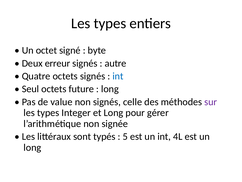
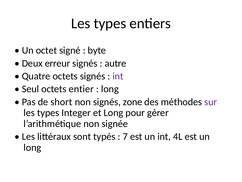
int colour: blue -> purple (118, 76)
future: future -> entier (81, 89)
value: value -> short (61, 102)
celle: celle -> zone (133, 102)
5: 5 -> 7 (125, 136)
